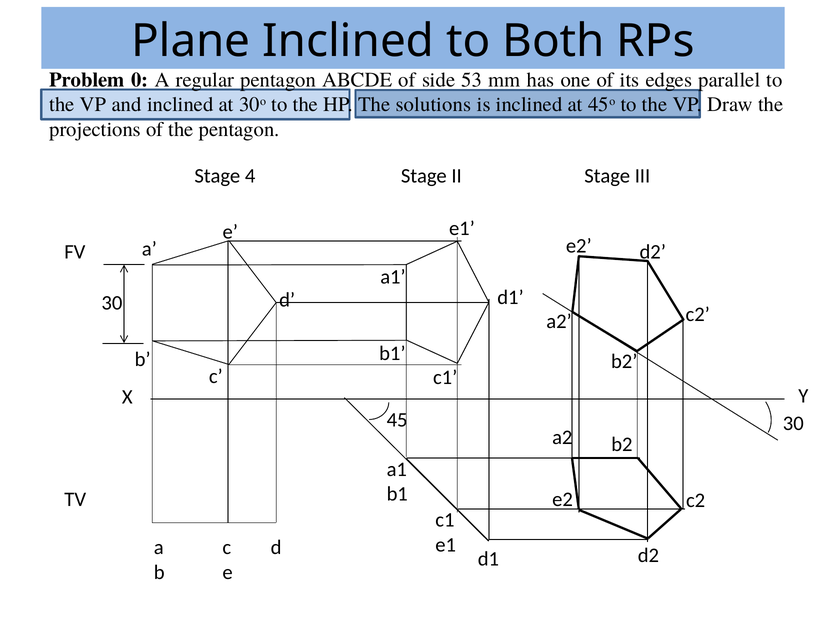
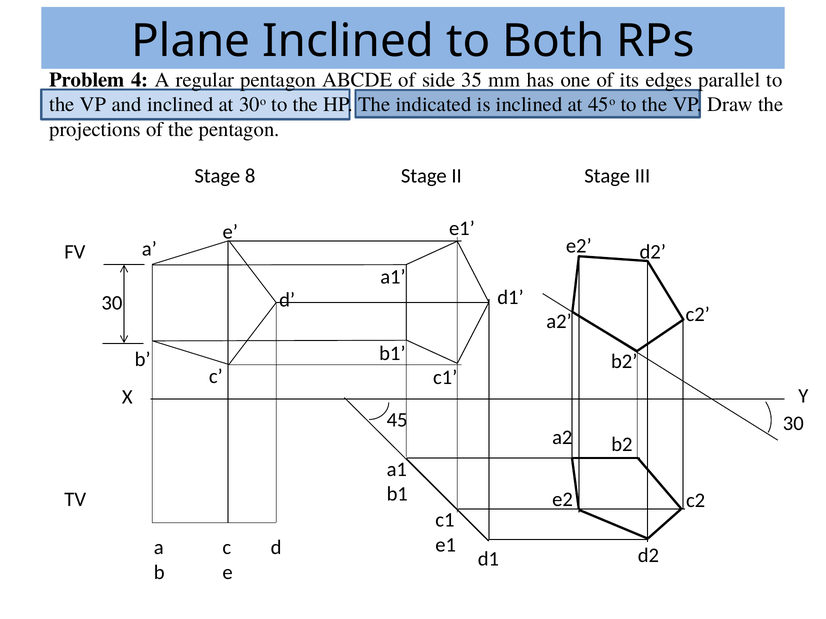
0: 0 -> 4 (140, 80)
53: 53 -> 35 (472, 80)
solutions: solutions -> indicated (434, 105)
4: 4 -> 8 (250, 176)
